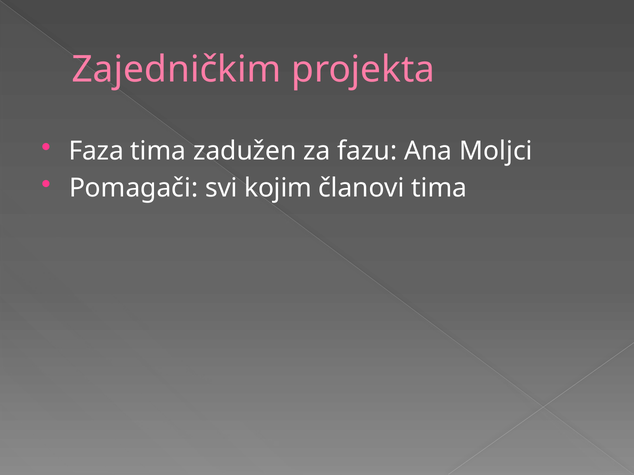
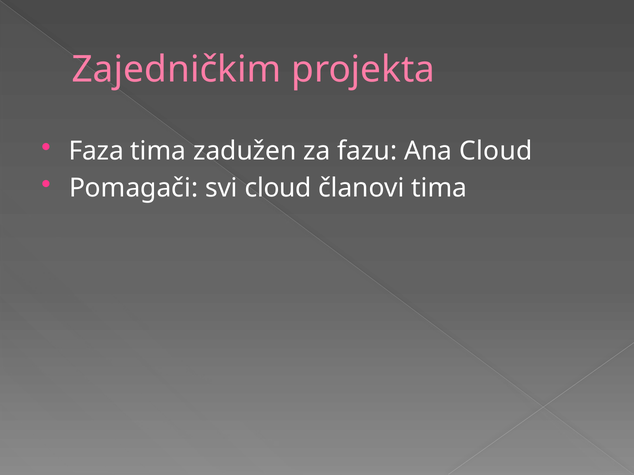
Ana Moljci: Moljci -> Cloud (496, 151)
svi kojim: kojim -> cloud (278, 188)
